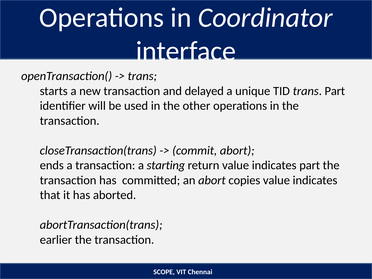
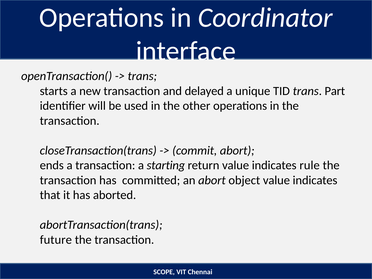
indicates part: part -> rule (310, 165)
copies: copies -> object (244, 180)
earlier: earlier -> future (56, 240)
